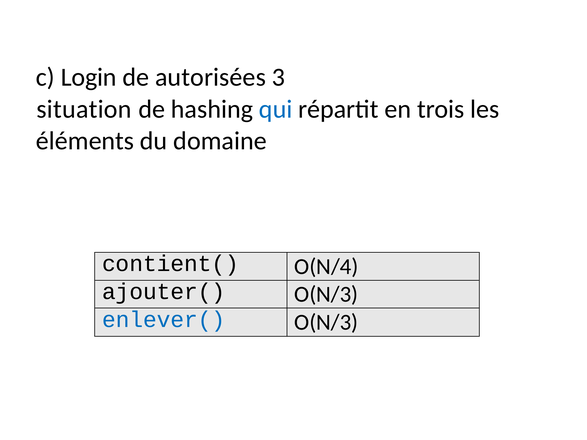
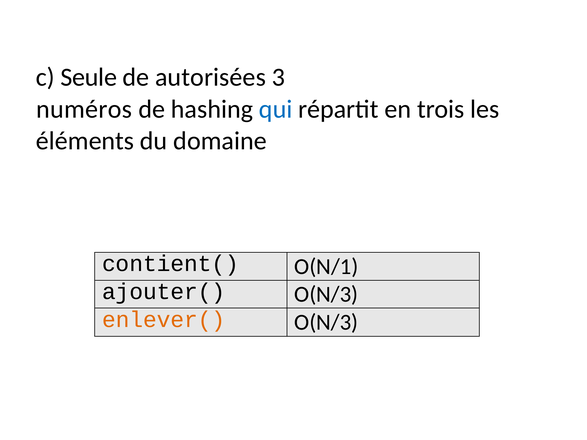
Login: Login -> Seule (89, 77)
situation: situation -> numéros (84, 109)
O(N/4: O(N/4 -> O(N/1 (326, 267)
enlever( colour: blue -> orange (164, 320)
